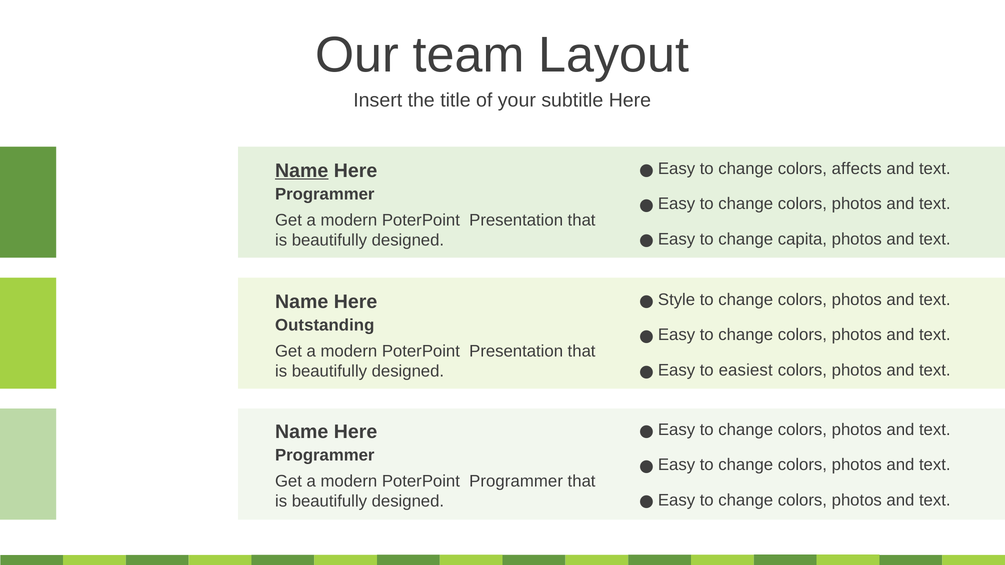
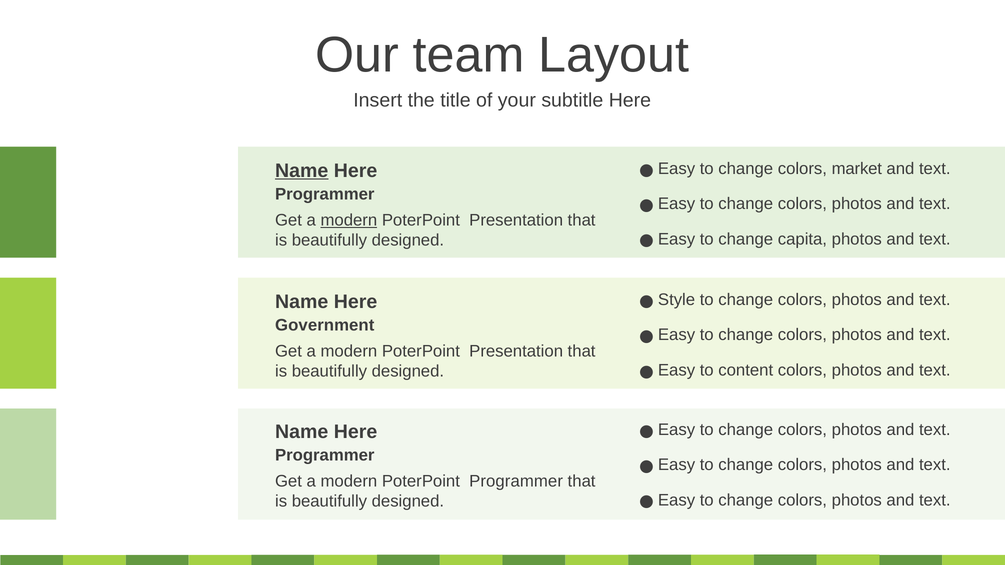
affects: affects -> market (857, 169)
modern underline: none -> present (349, 220)
Outstanding: Outstanding -> Government (325, 325)
easiest: easiest -> content (746, 370)
